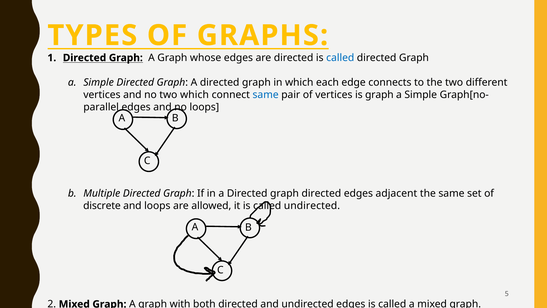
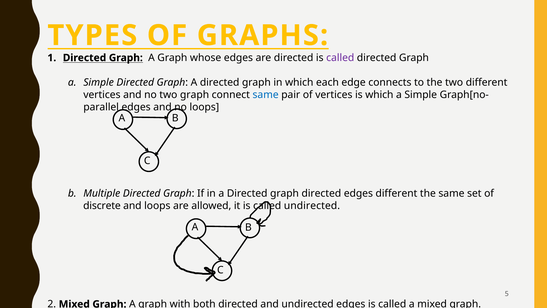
called colour: blue -> purple (340, 58)
two which: which -> graph (195, 95)
is graph: graph -> which (379, 95)
edges adjacent: adjacent -> different (396, 193)
